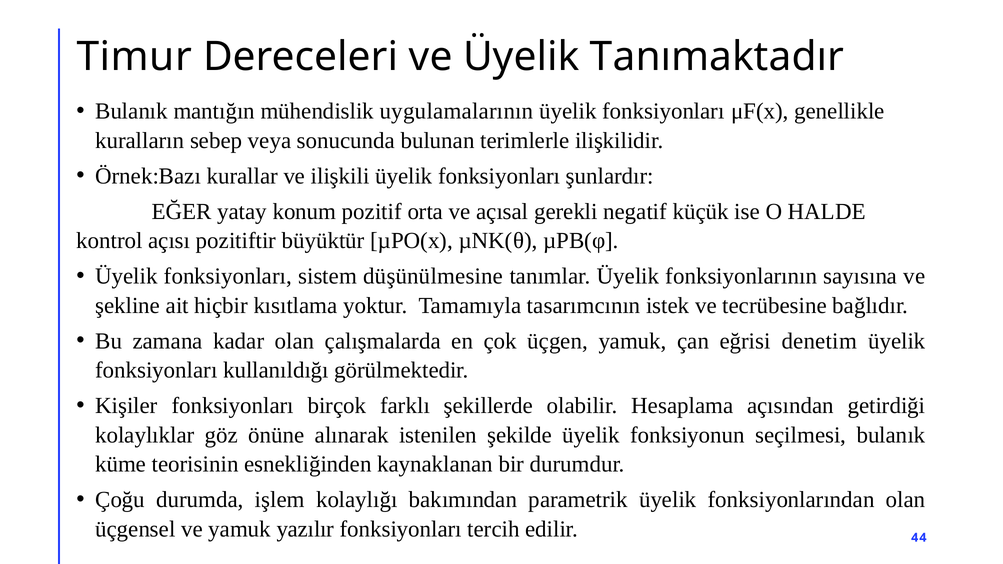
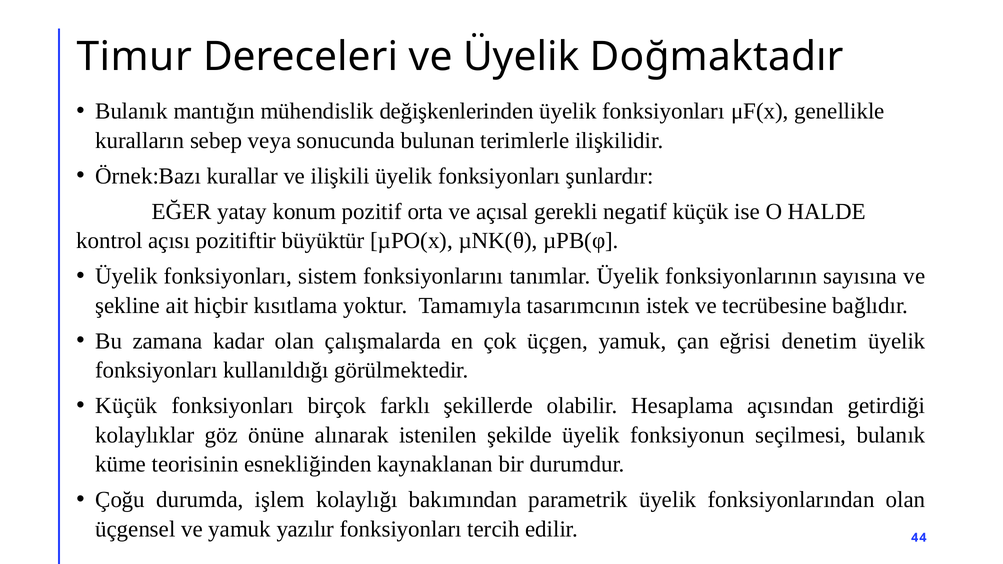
Tanımaktadır: Tanımaktadır -> Doğmaktadır (717, 57)
uygulamalarının: uygulamalarının -> değişkenlerinden (457, 111)
düşünülmesine: düşünülmesine -> fonksiyonlarını (433, 276)
Kişiler: Kişiler -> Küçük (126, 406)
